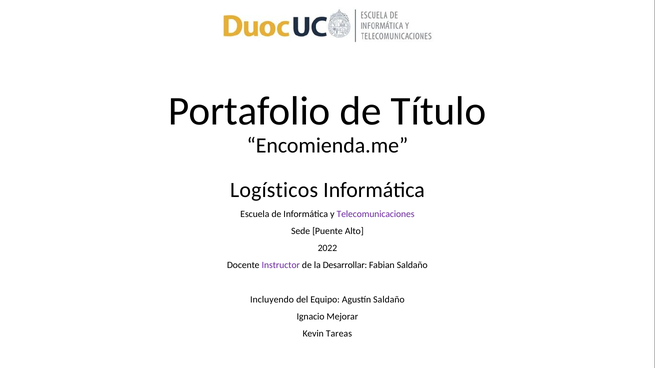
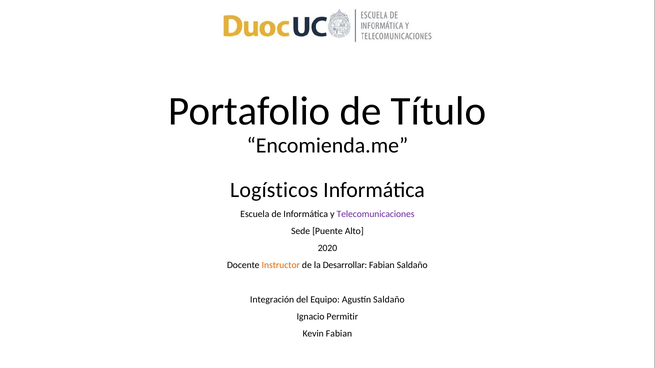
2022: 2022 -> 2020 (327, 248)
Instructor colour: purple -> orange (281, 266)
Incluyendo: Incluyendo -> Integración (272, 300)
Mejorar: Mejorar -> Permitir (342, 317)
Kevin Tareas: Tareas -> Fabian (339, 334)
